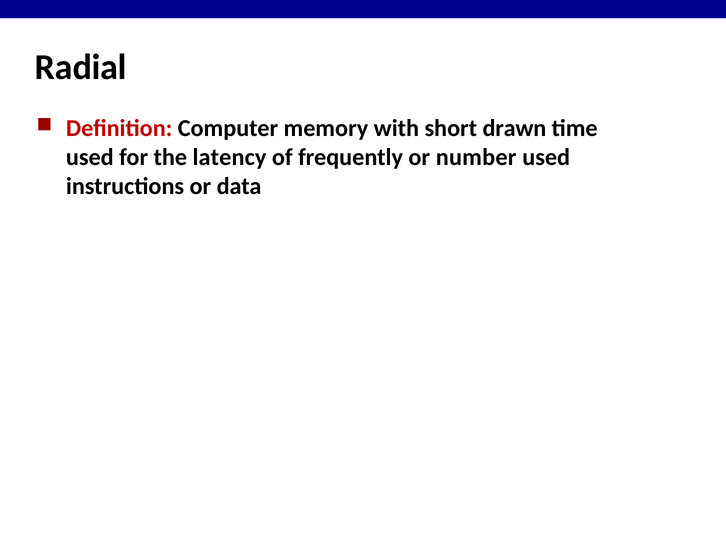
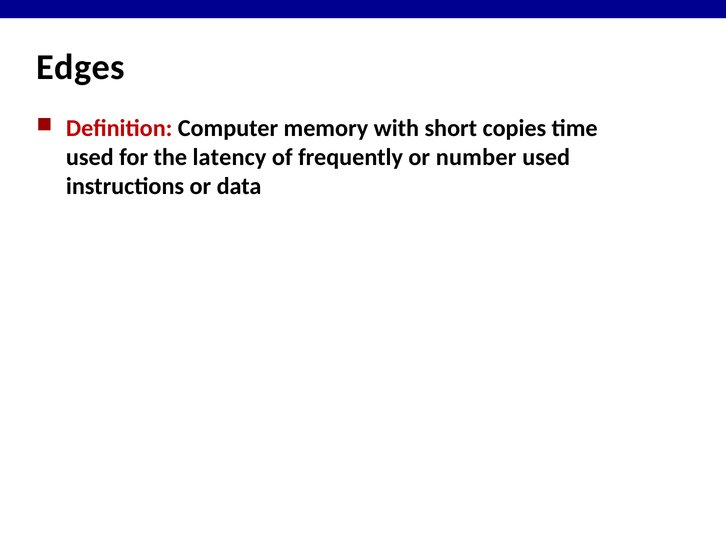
Radial: Radial -> Edges (80, 67)
drawn: drawn -> copies (514, 128)
